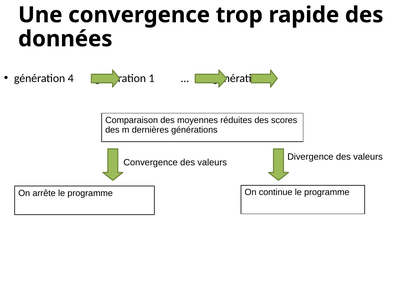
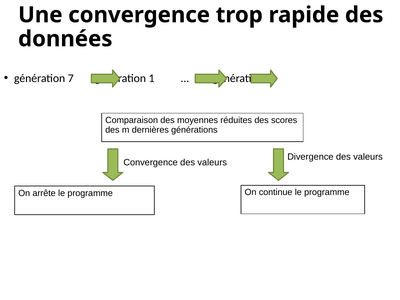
4: 4 -> 7 (71, 78)
